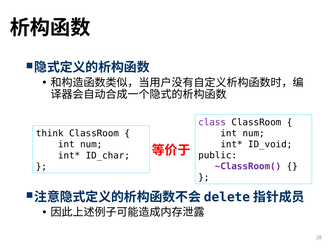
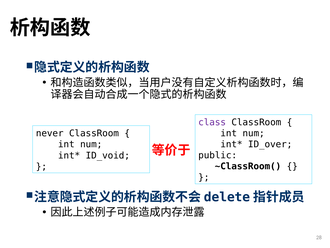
think: think -> never (50, 133)
ID_void: ID_void -> ID_over (270, 144)
ID_char: ID_char -> ID_void (108, 155)
~ClassRoom( colour: purple -> black (248, 166)
